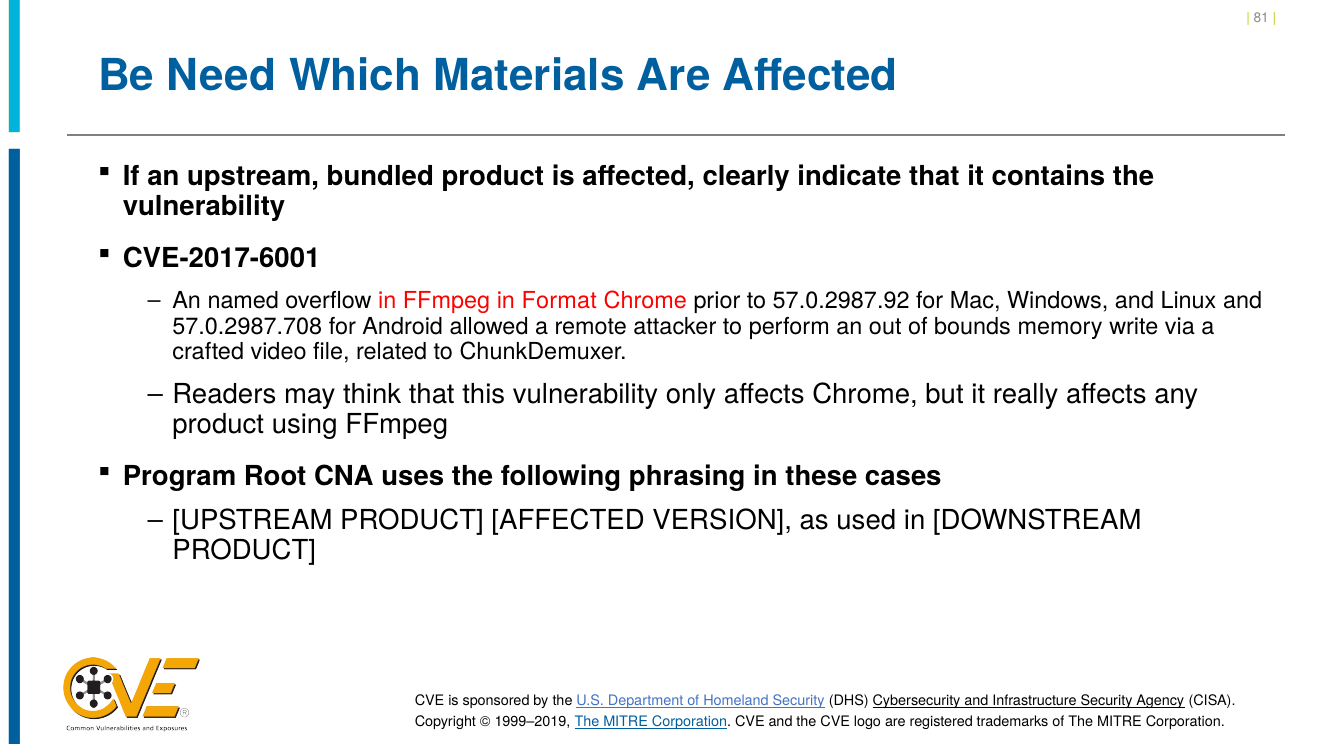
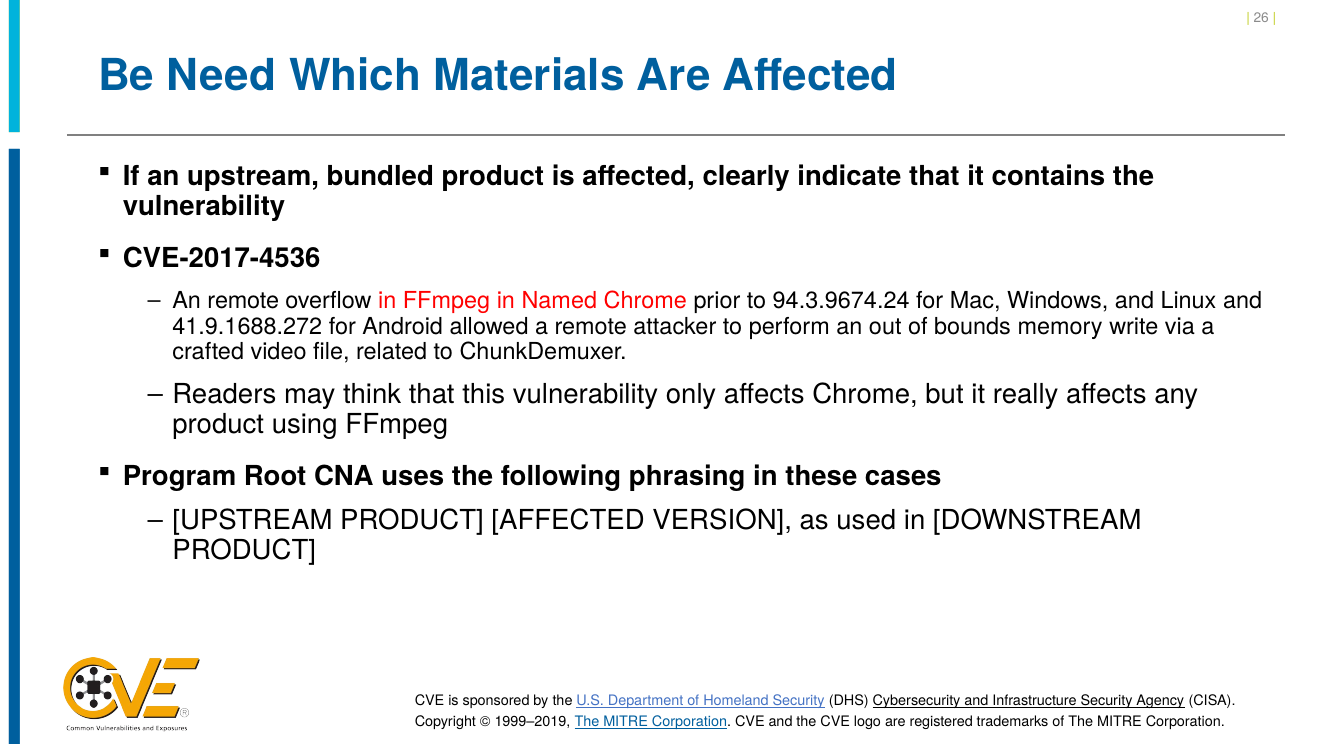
81: 81 -> 26 (1261, 18)
CVE-2017-6001: CVE-2017-6001 -> CVE-2017-4536 (222, 258)
An named: named -> remote (243, 301)
Format: Format -> Named (559, 301)
57.0.2987.92: 57.0.2987.92 -> 94.3.9674.24 (841, 301)
57.0.2987.708: 57.0.2987.708 -> 41.9.1688.272 (247, 326)
